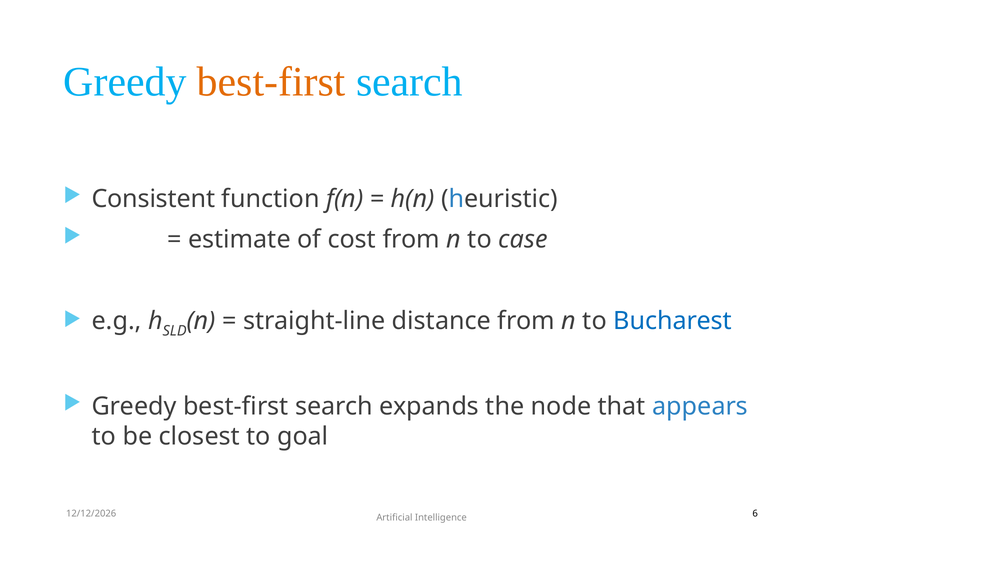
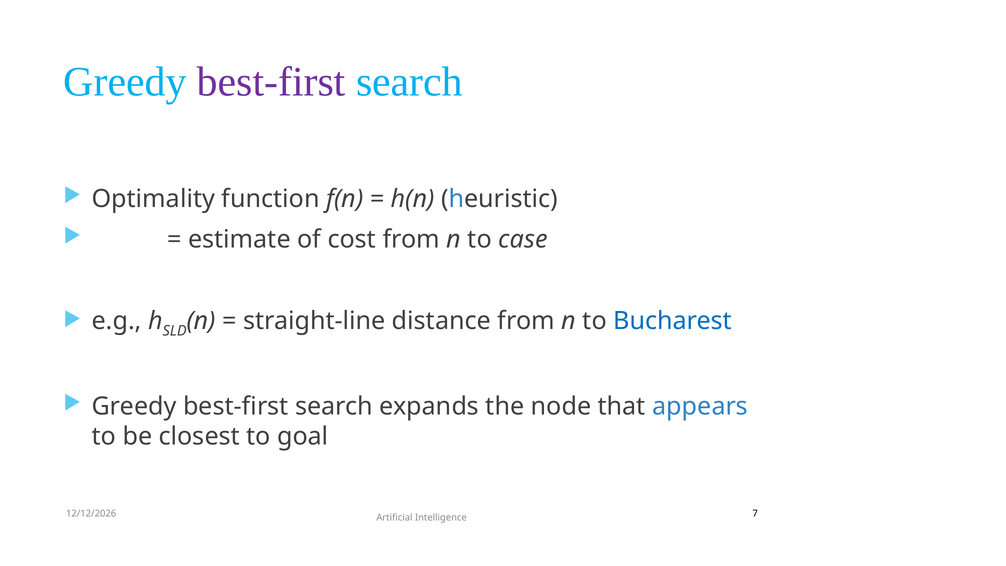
best-first colour: orange -> purple (271, 82)
Consistent: Consistent -> Optimality (153, 199)
6: 6 -> 7 (755, 513)
